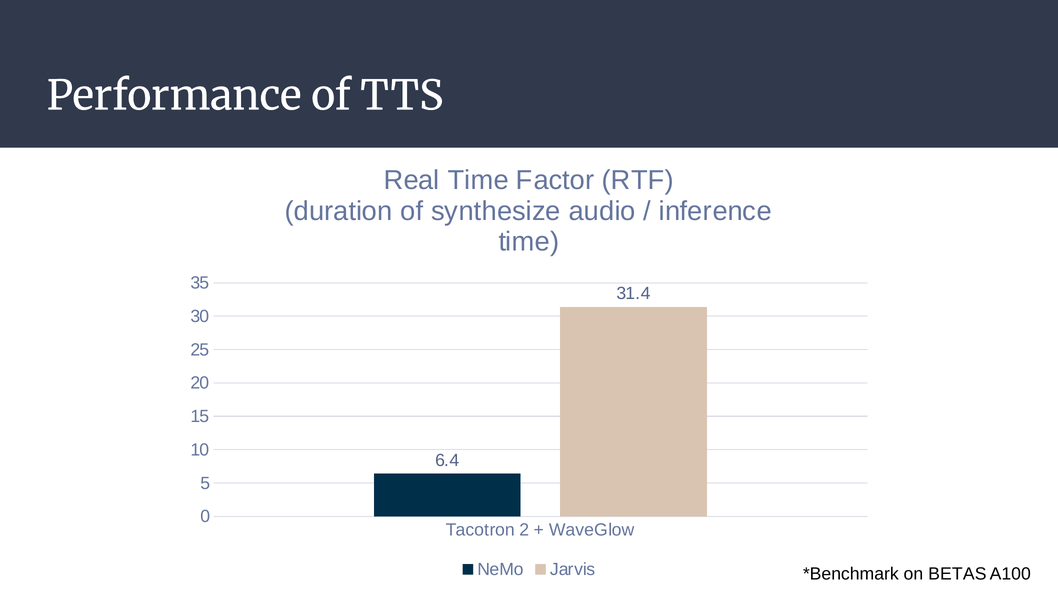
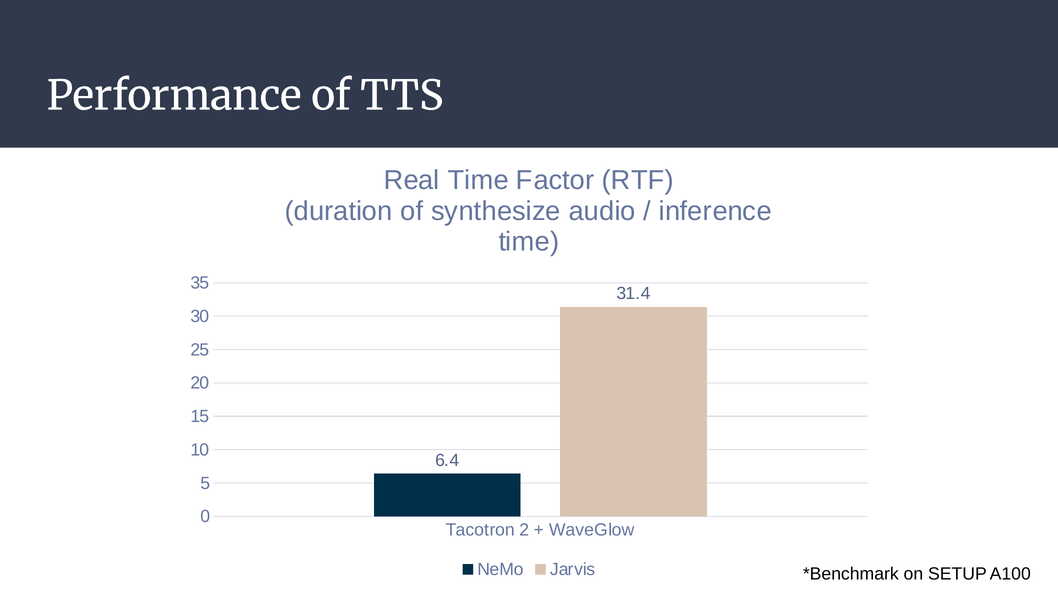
BETAS: BETAS -> SETUP (957, 574)
